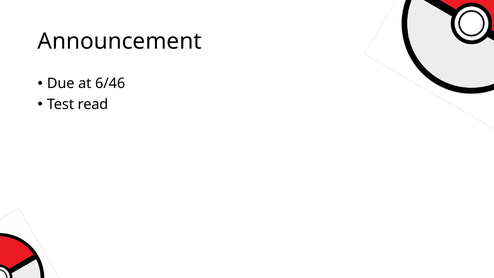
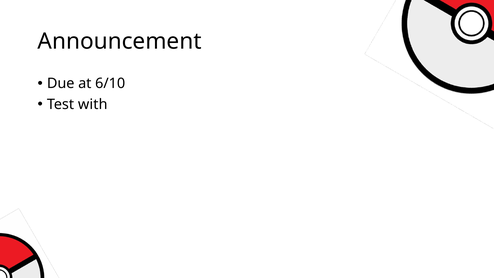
6/46: 6/46 -> 6/10 (110, 84)
read: read -> with (93, 104)
